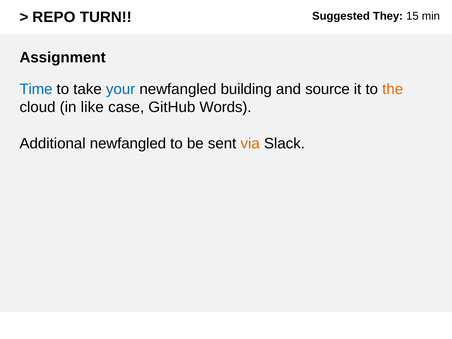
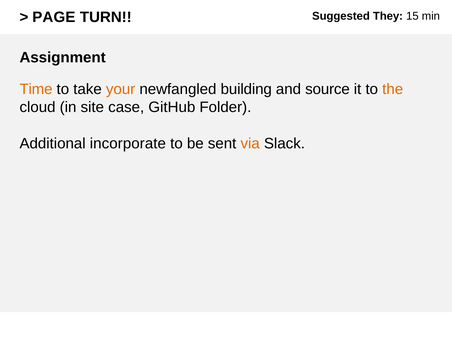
REPO: REPO -> PAGE (54, 17)
Time colour: blue -> orange (36, 89)
your colour: blue -> orange (121, 89)
like: like -> site (92, 107)
Words: Words -> Folder (225, 107)
Additional newfangled: newfangled -> incorporate (128, 143)
